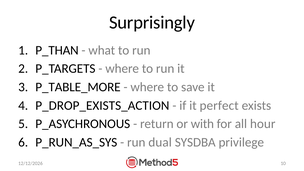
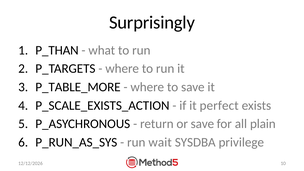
P_DROP_EXISTS_ACTION: P_DROP_EXISTS_ACTION -> P_SCALE_EXISTS_ACTION (102, 105)
or with: with -> save (202, 124)
hour: hour -> plain (263, 124)
dual: dual -> wait (160, 142)
